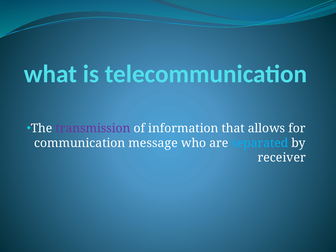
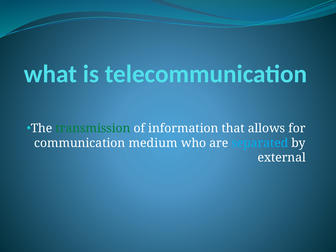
transmission colour: purple -> green (93, 128)
message: message -> medium (153, 143)
receiver: receiver -> external (282, 158)
